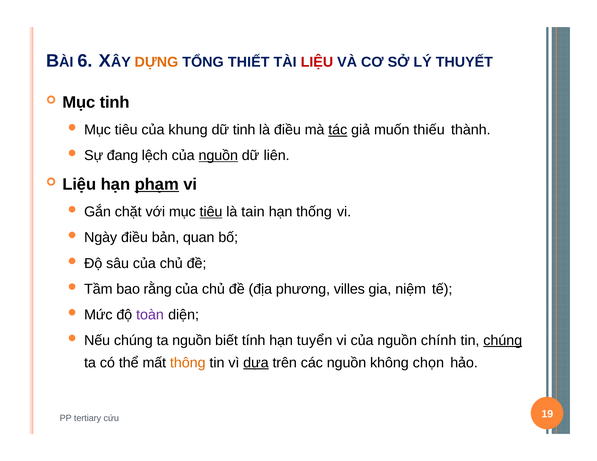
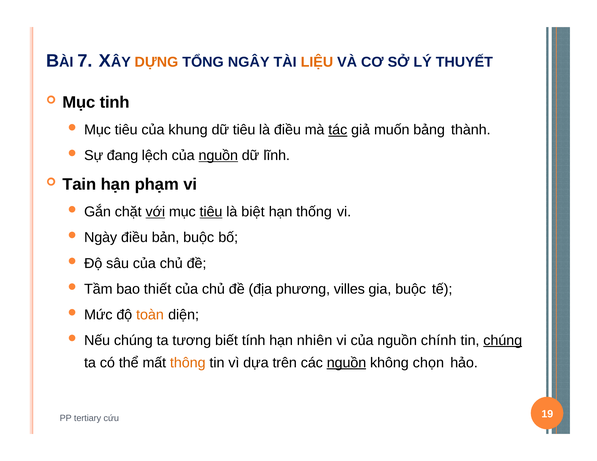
6: 6 -> 7 (85, 61)
THIẾT: THIẾT -> NGÂY (249, 62)
LIỆU colour: red -> orange (317, 62)
dữ tinh: tinh -> tiêu (244, 130)
thiếu: thiếu -> bảng (429, 130)
liên: liên -> lĩnh (277, 156)
Liệu: Liệu -> Tain (79, 184)
phạm underline: present -> none (157, 184)
với underline: none -> present (155, 212)
tain: tain -> biệt (253, 212)
bản quan: quan -> buộc (199, 238)
rằng: rằng -> thiết (158, 289)
gia niệm: niệm -> buộc (411, 289)
toàn colour: purple -> orange (150, 315)
ta nguồn: nguồn -> tương (192, 341)
tuyển: tuyển -> nhiên (315, 341)
dựa underline: present -> none (256, 363)
nguồn underline: none -> present (346, 363)
